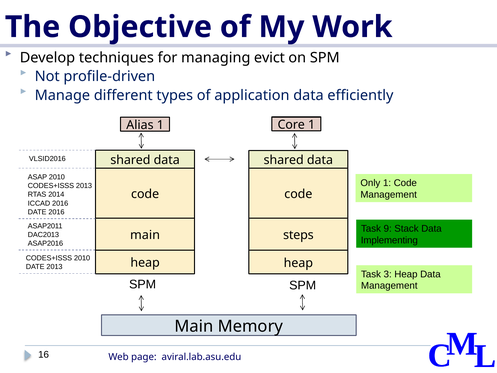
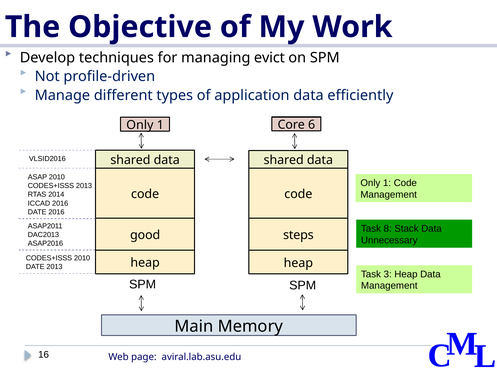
Core 1: 1 -> 6 (312, 125)
Alias: Alias -> Only (140, 125)
9: 9 -> 8 (388, 228)
main: main -> good (145, 235)
Implementing: Implementing -> Unnecessary (389, 240)
